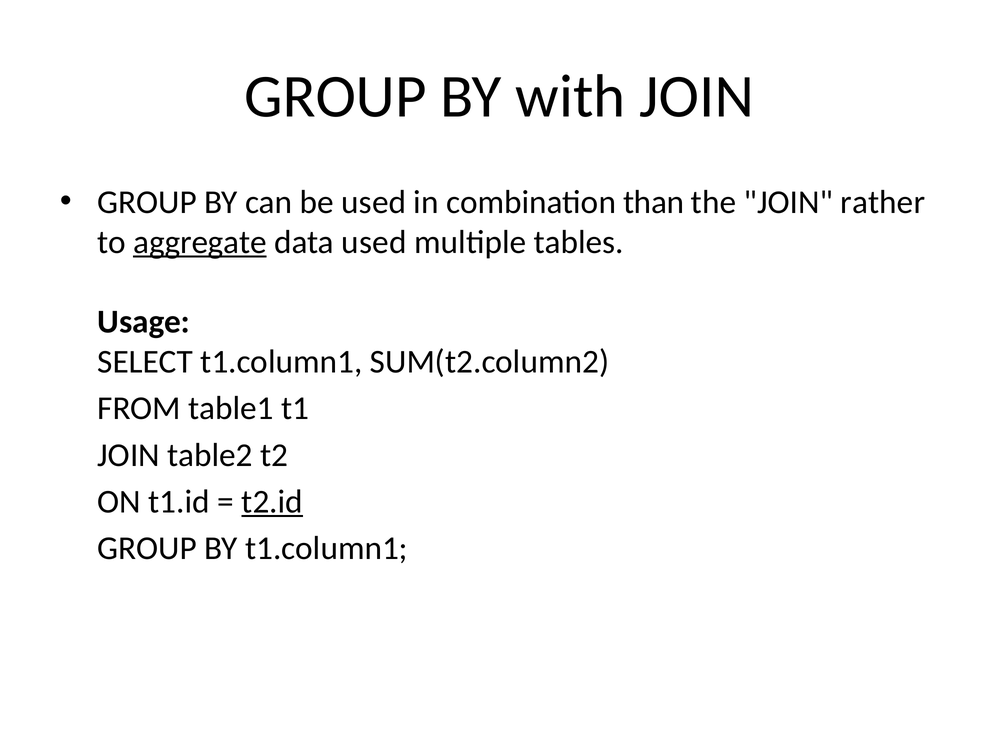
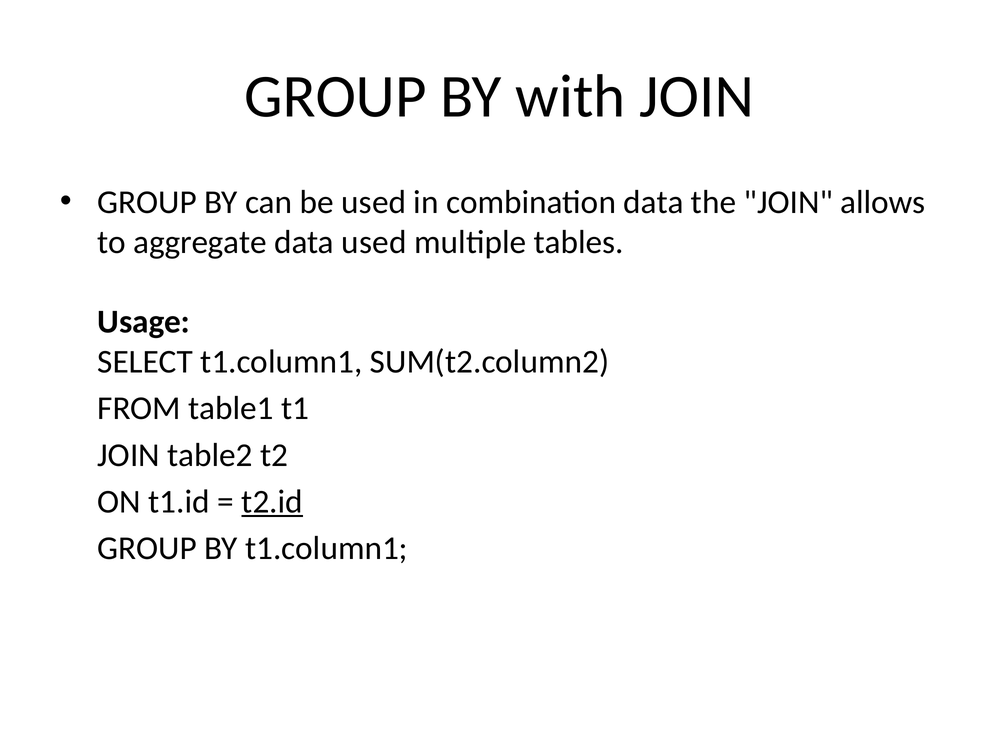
combination than: than -> data (654, 202)
rather: rather -> allows (883, 202)
aggregate underline: present -> none (200, 242)
